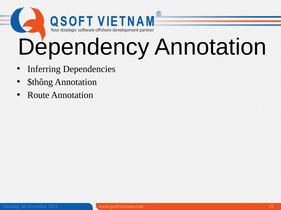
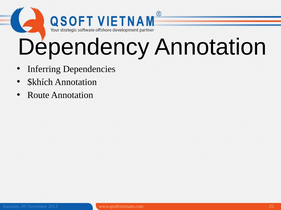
$thông: $thông -> $khích (40, 82)
